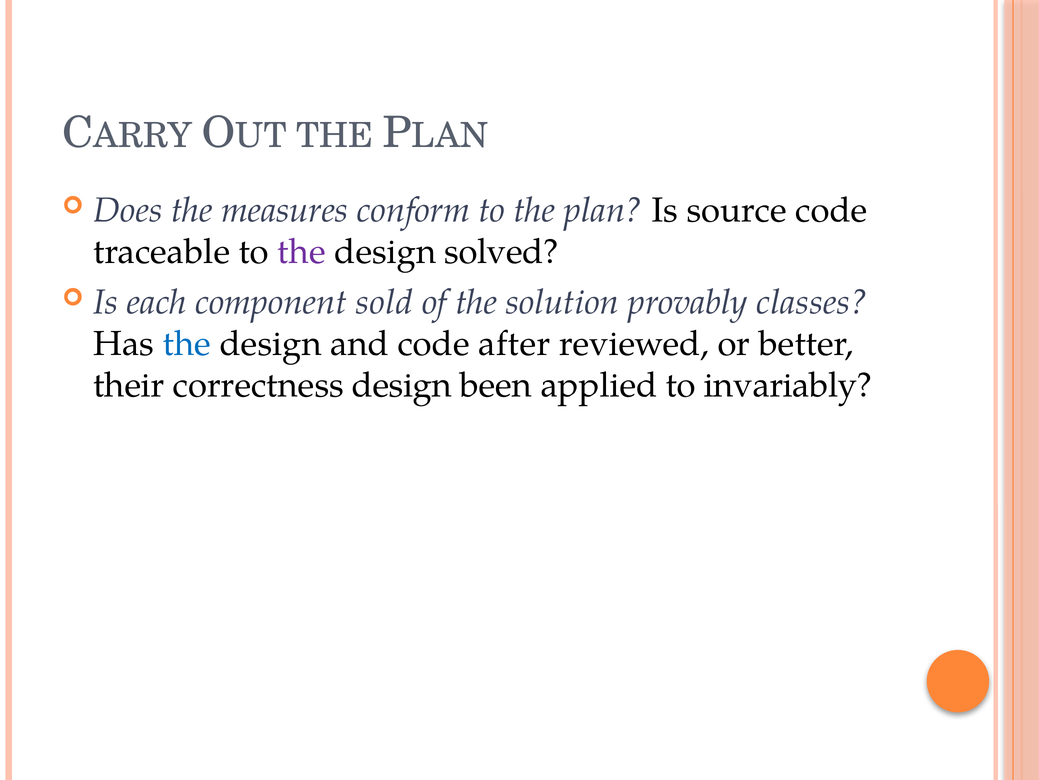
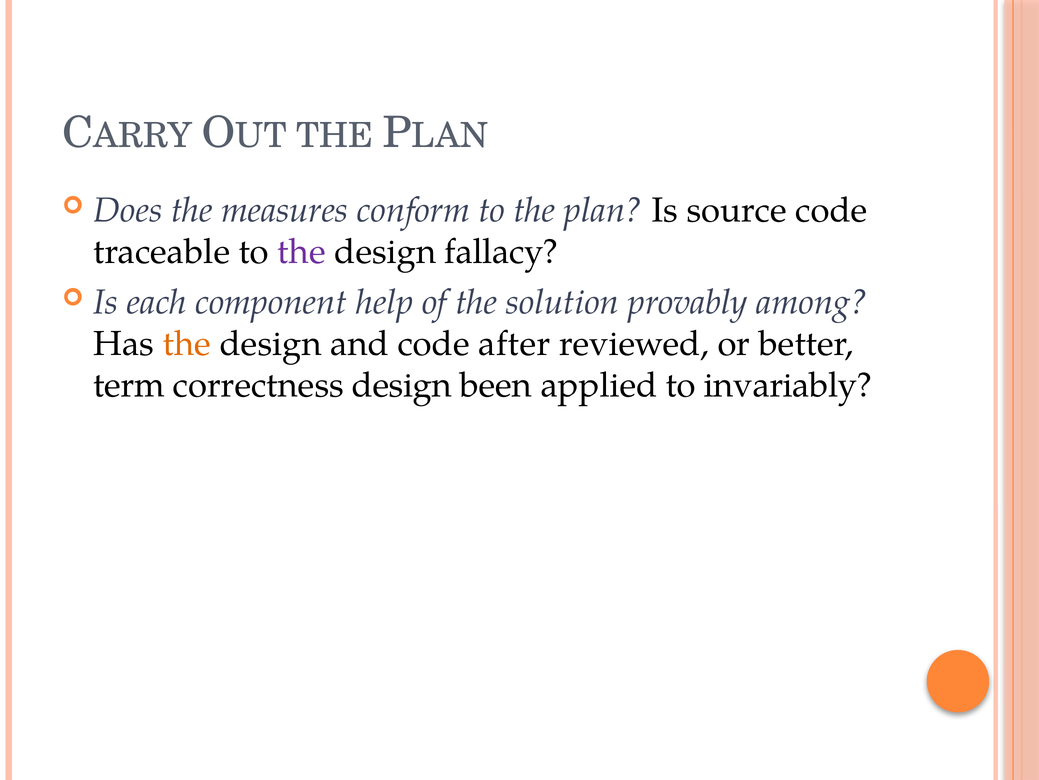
solved: solved -> fallacy (501, 252)
sold: sold -> help (385, 302)
classes: classes -> among (812, 302)
the colour: blue -> orange (187, 344)
their: their -> term (129, 385)
